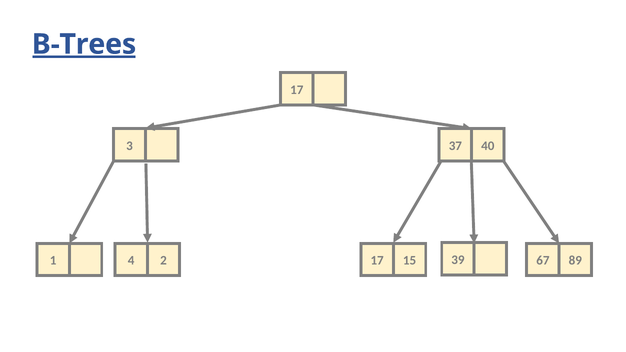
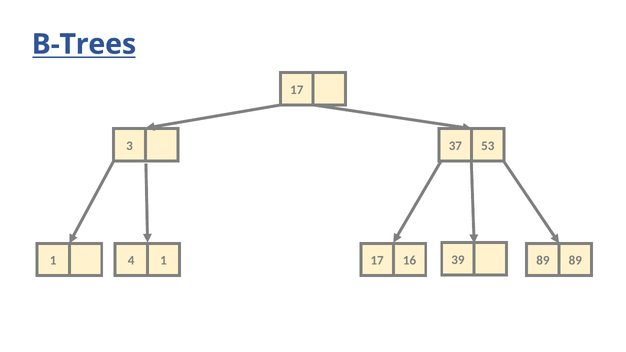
B-Trees underline: present -> none (84, 44)
40: 40 -> 53 (488, 146)
4 2: 2 -> 1 (164, 261)
15: 15 -> 16 (410, 261)
39 67: 67 -> 89 (543, 261)
